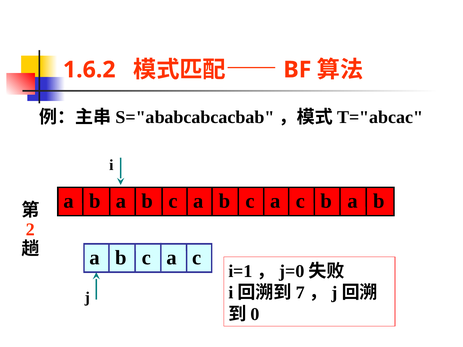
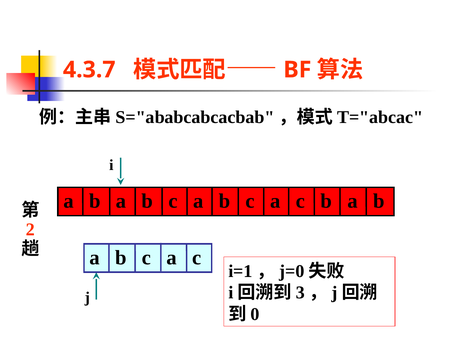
1.6.2: 1.6.2 -> 4.3.7 (89, 70)
7: 7 -> 3 (300, 293)
